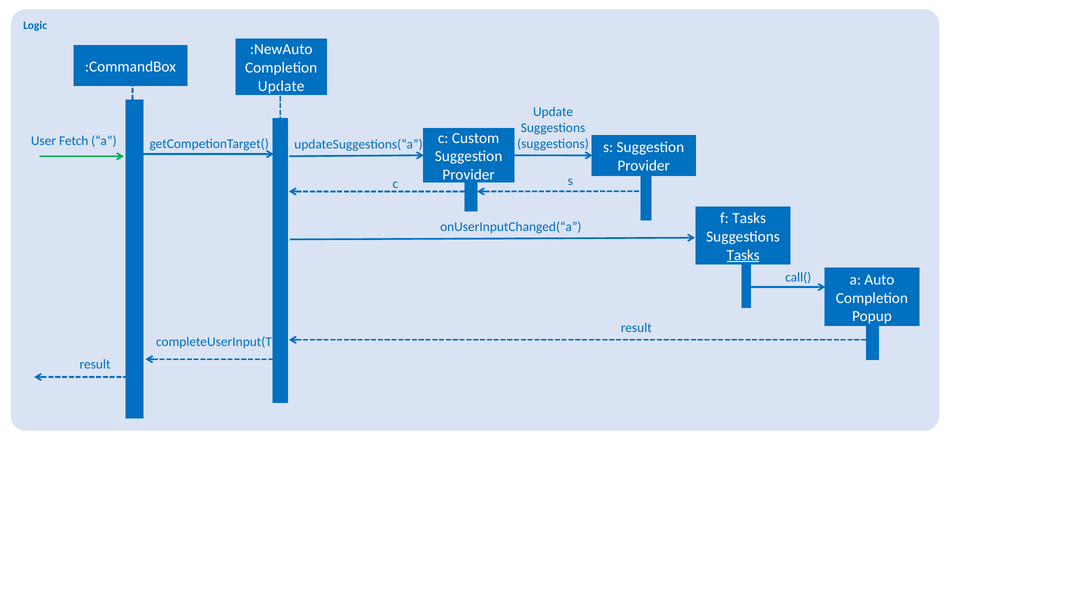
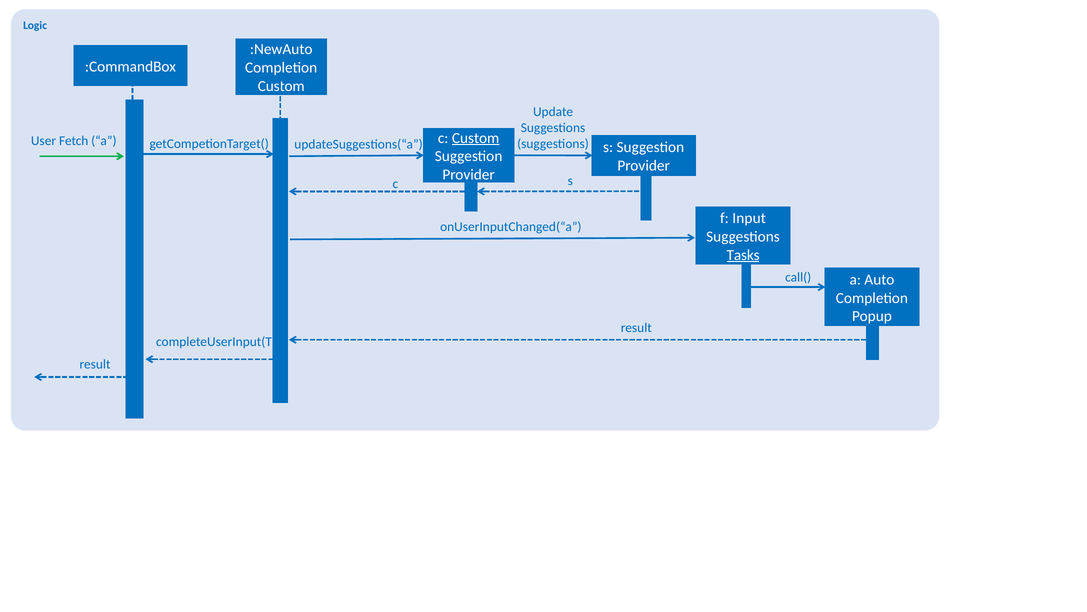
Update: Update -> Custom (281, 86)
Custom underline: none -> present (476, 138)
f Tasks: Tasks -> Input (749, 218)
